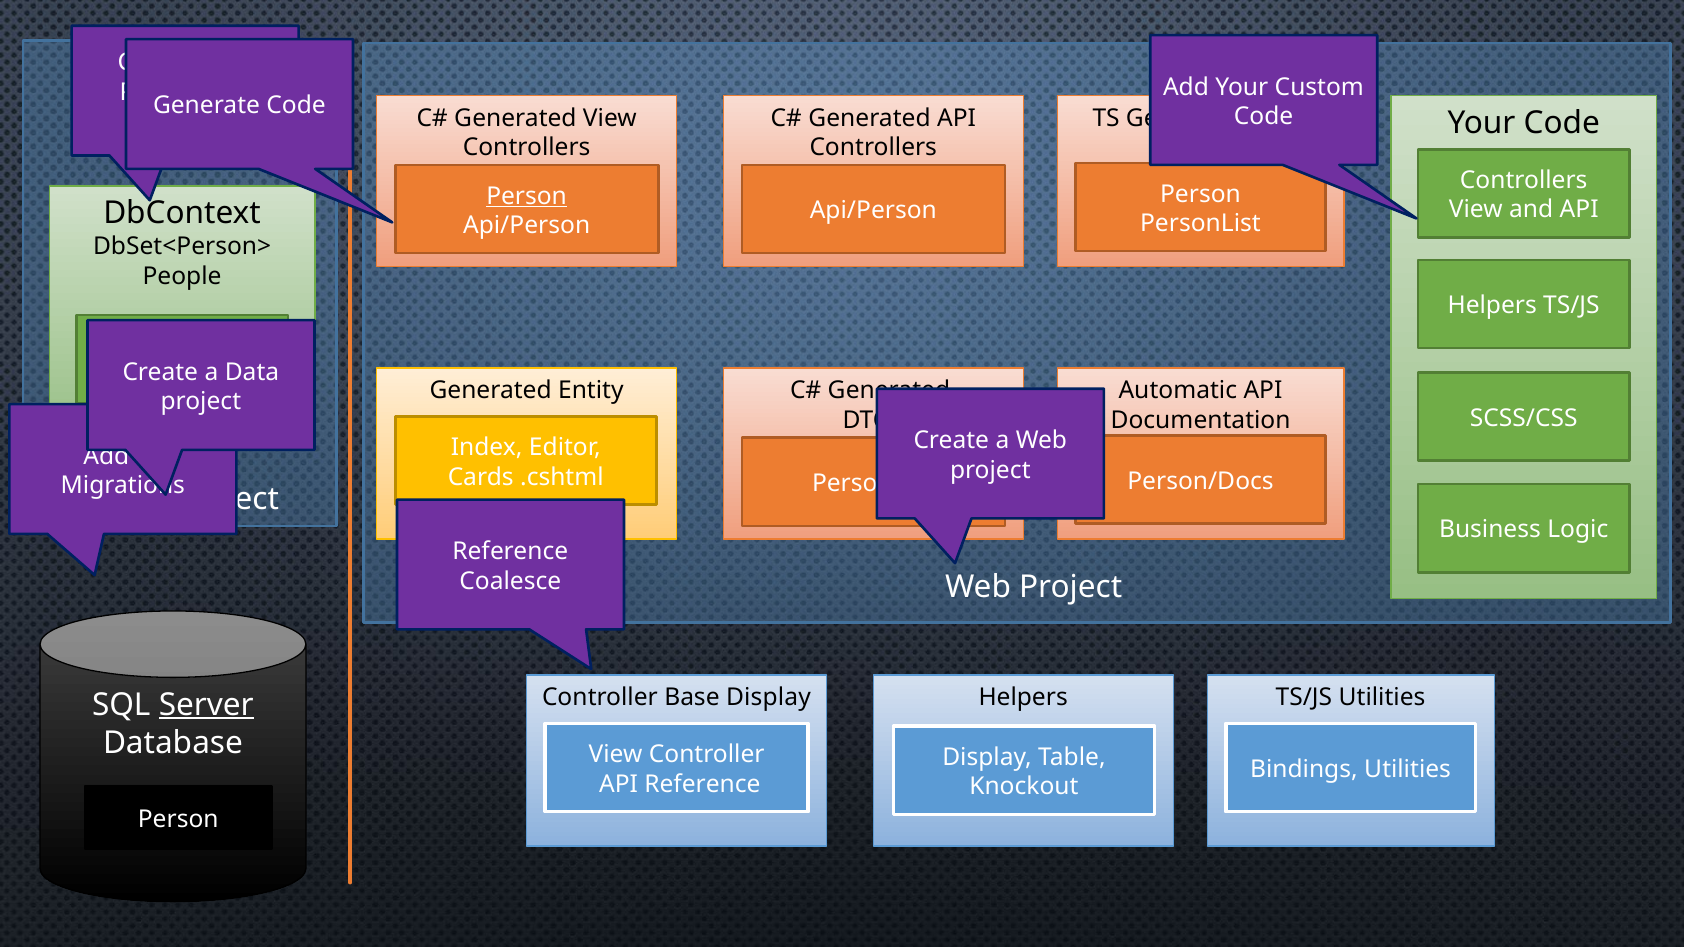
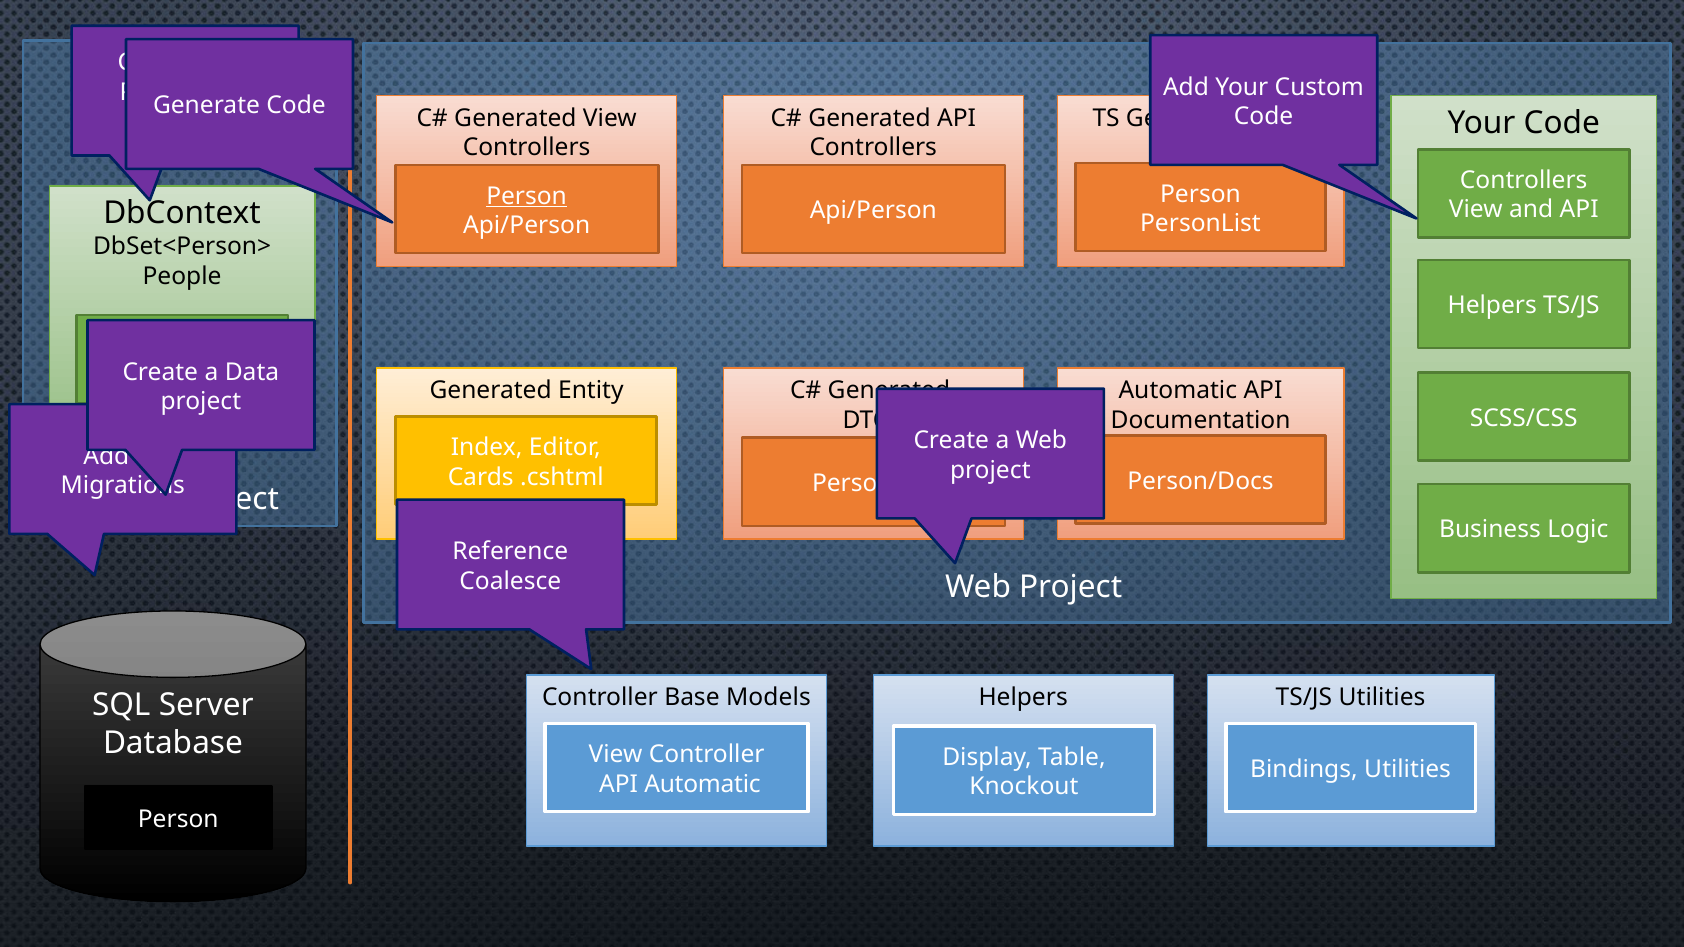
Base Display: Display -> Models (768, 698)
Server underline: present -> none (206, 705)
API Reference: Reference -> Automatic (703, 784)
